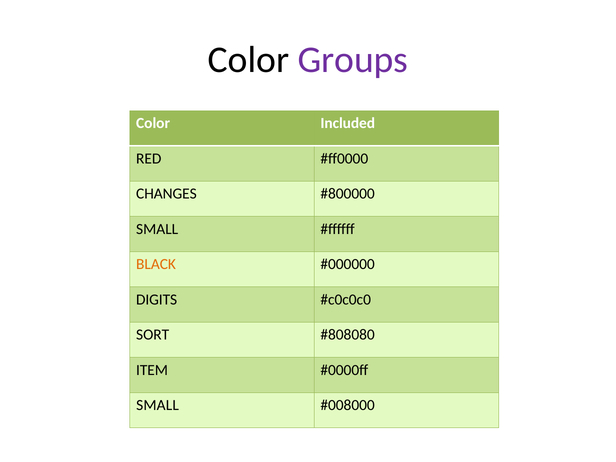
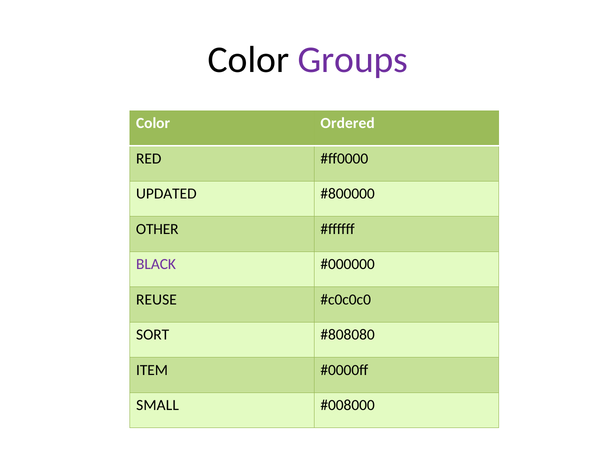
Included: Included -> Ordered (348, 123)
CHANGES: CHANGES -> UPDATED (166, 194)
SMALL: SMALL -> OTHER (157, 229)
BLACK colour: orange -> purple (156, 264)
DIGITS: DIGITS -> REUSE (156, 300)
